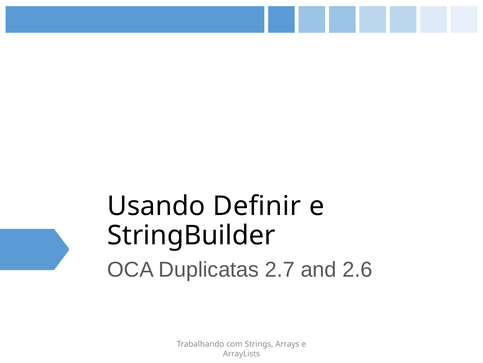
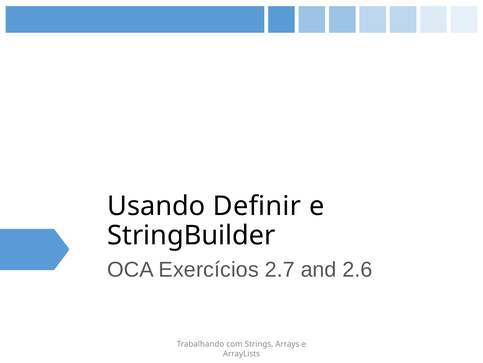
Duplicatas: Duplicatas -> Exercícios (209, 269)
